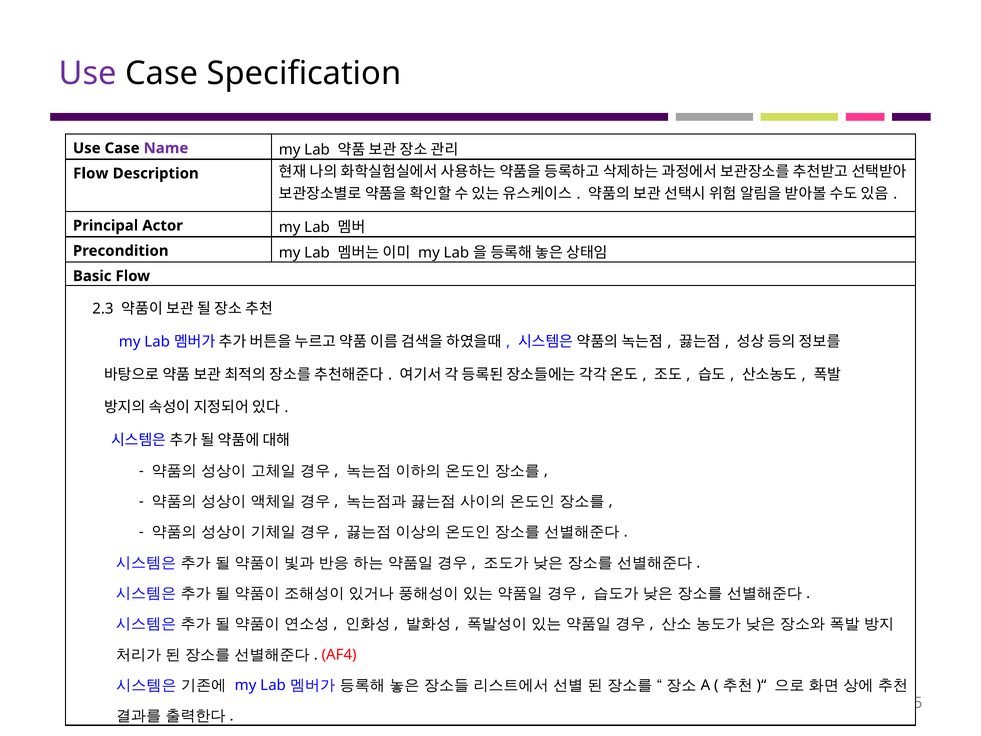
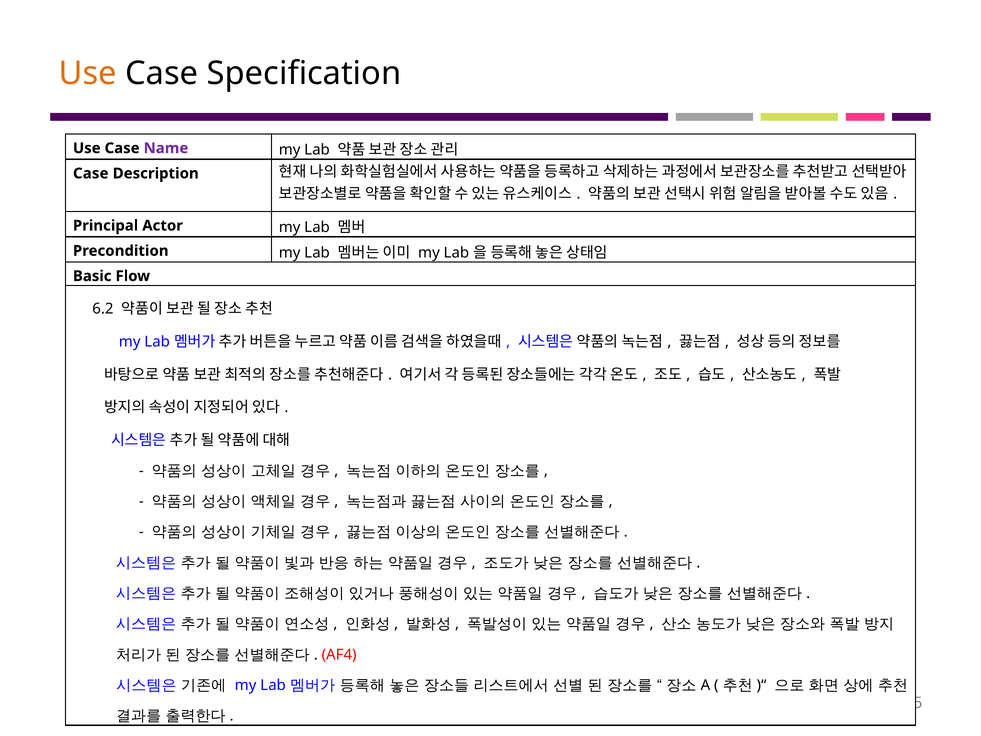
Use colour: purple -> orange (88, 73)
Flow: Flow -> Case (91, 173)
2.3: 2.3 -> 6.2 (103, 309)
